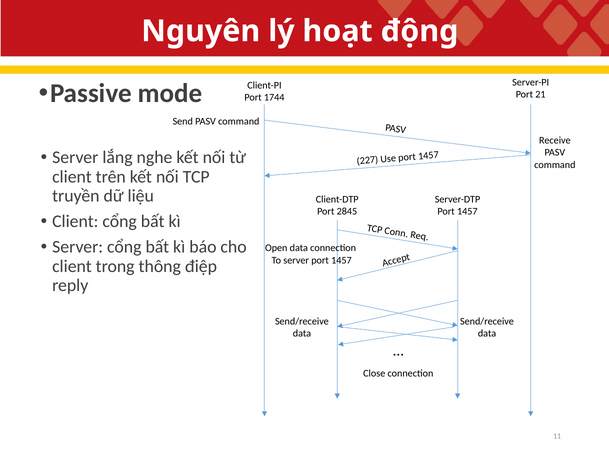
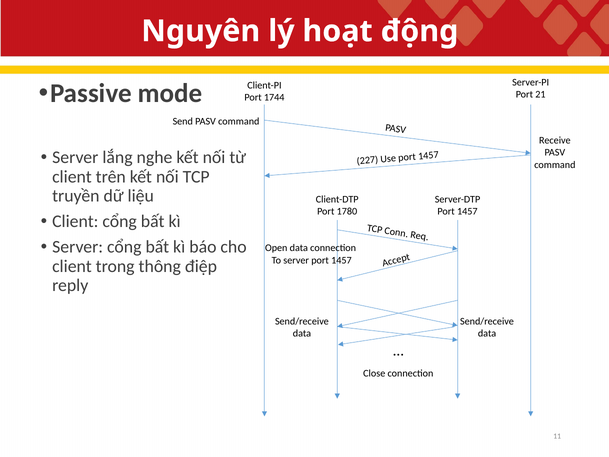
2845: 2845 -> 1780 (347, 211)
